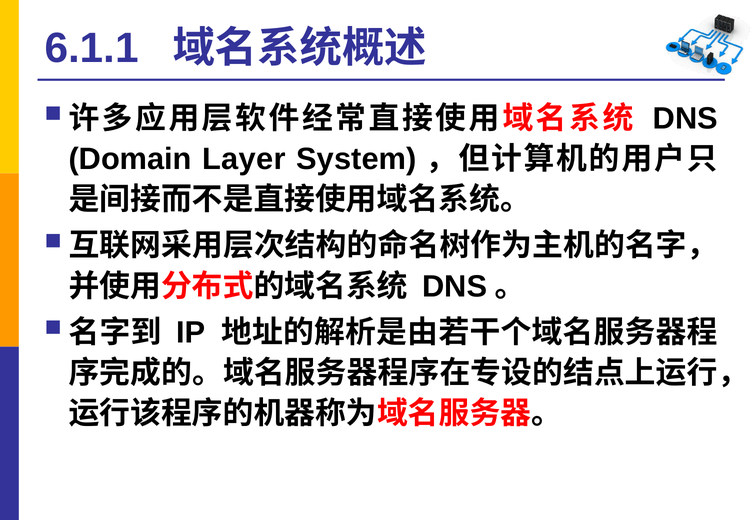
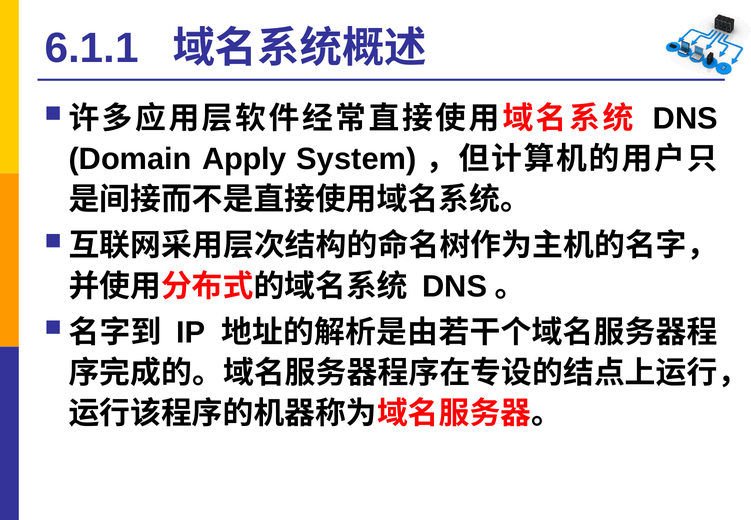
Layer: Layer -> Apply (244, 159)
